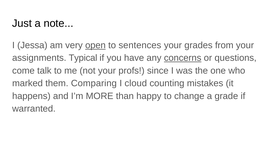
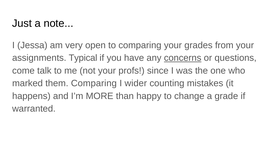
open underline: present -> none (95, 45)
to sentences: sentences -> comparing (140, 45)
cloud: cloud -> wider (136, 83)
